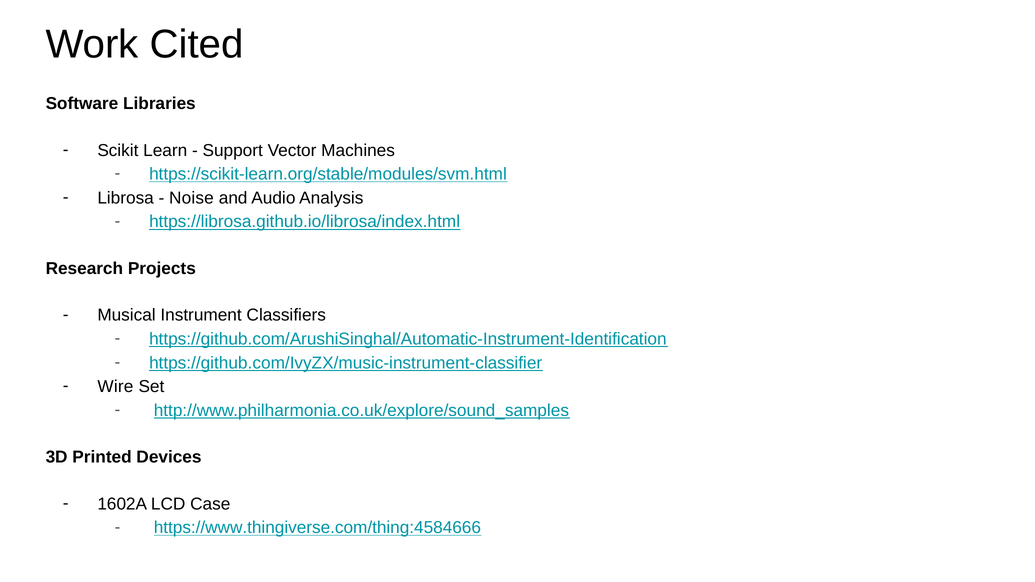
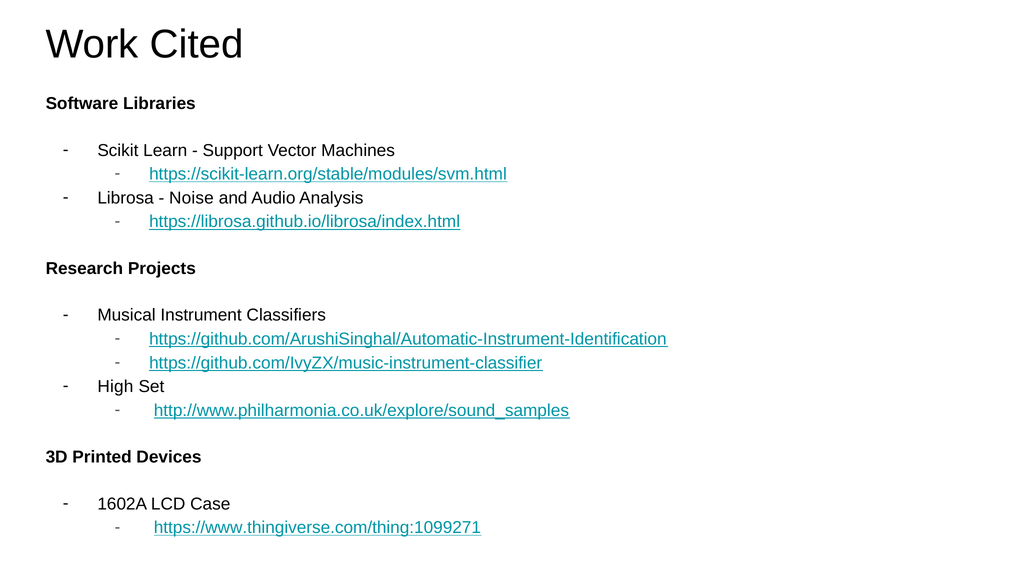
Wire: Wire -> High (115, 387)
https://www.thingiverse.com/thing:4584666: https://www.thingiverse.com/thing:4584666 -> https://www.thingiverse.com/thing:1099271 (317, 528)
